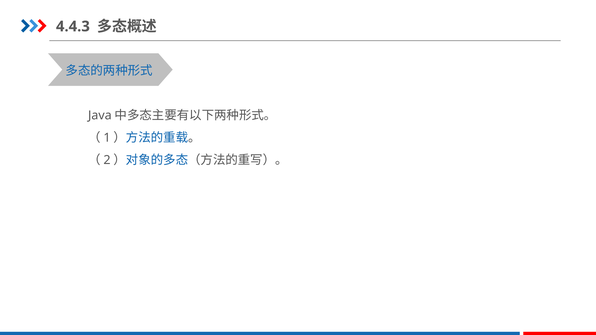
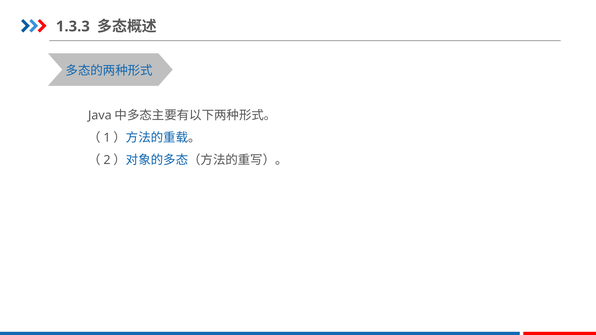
4.4.3: 4.4.3 -> 1.3.3 (73, 26)
